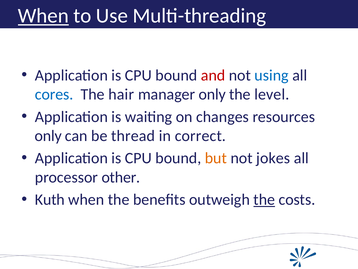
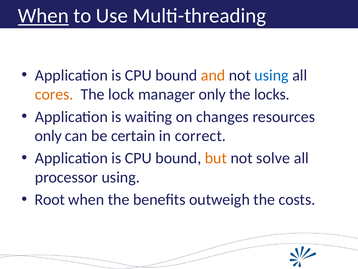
and colour: red -> orange (213, 75)
cores colour: blue -> orange (54, 94)
hair: hair -> lock (121, 94)
level: level -> locks (272, 94)
thread: thread -> certain (133, 136)
jokes: jokes -> solve (273, 158)
processor other: other -> using (121, 177)
Kuth: Kuth -> Root (50, 199)
the underline: present -> none (264, 199)
